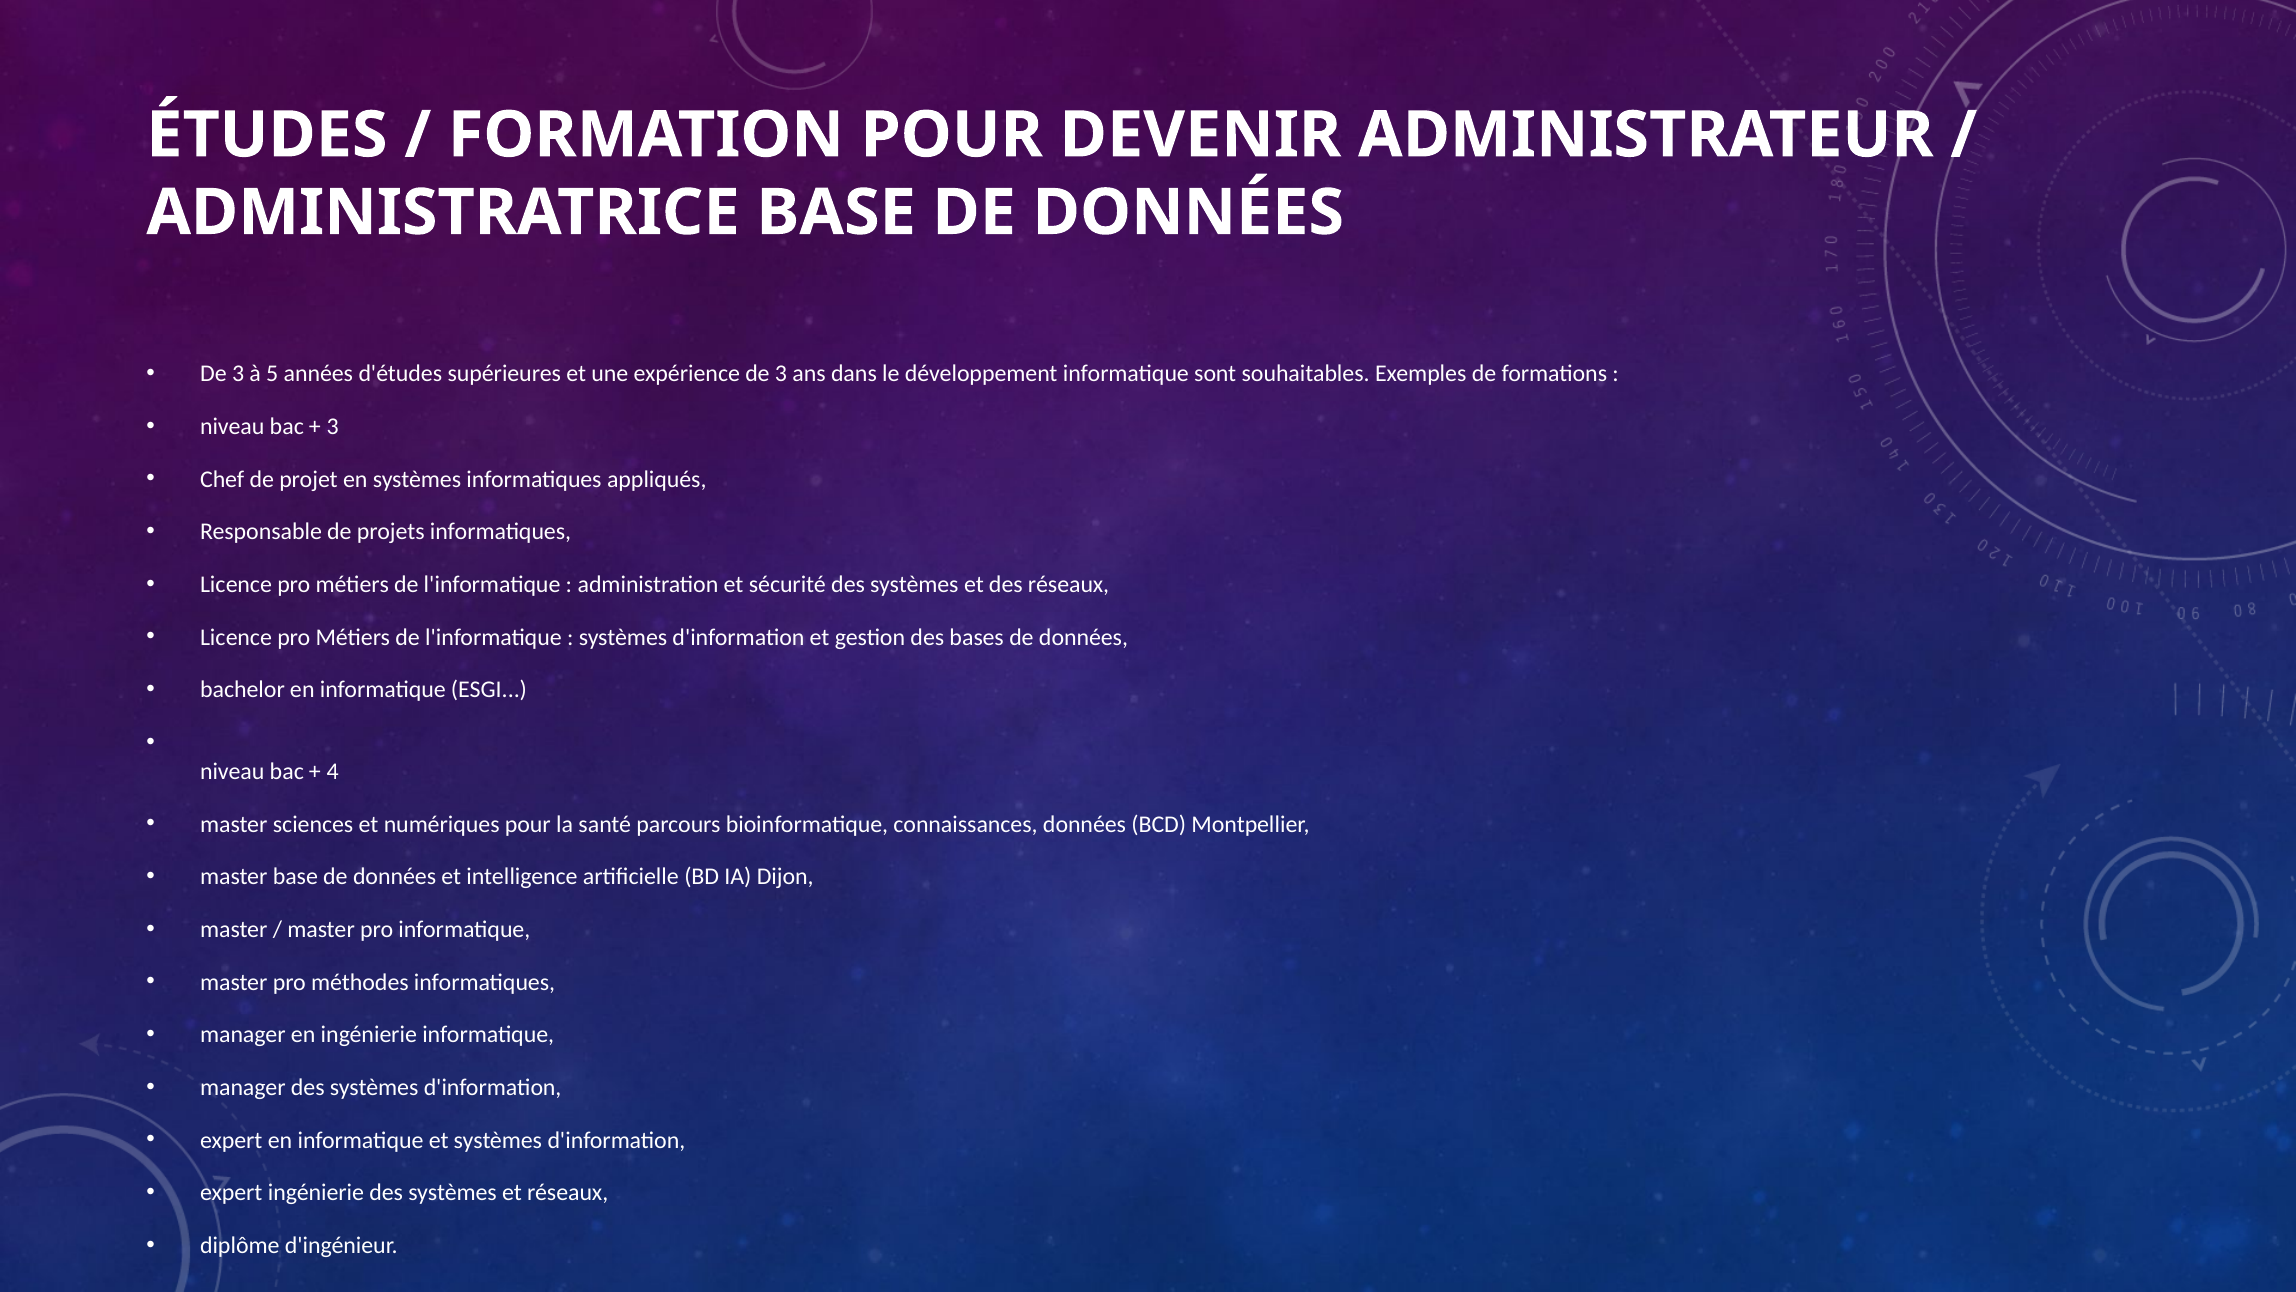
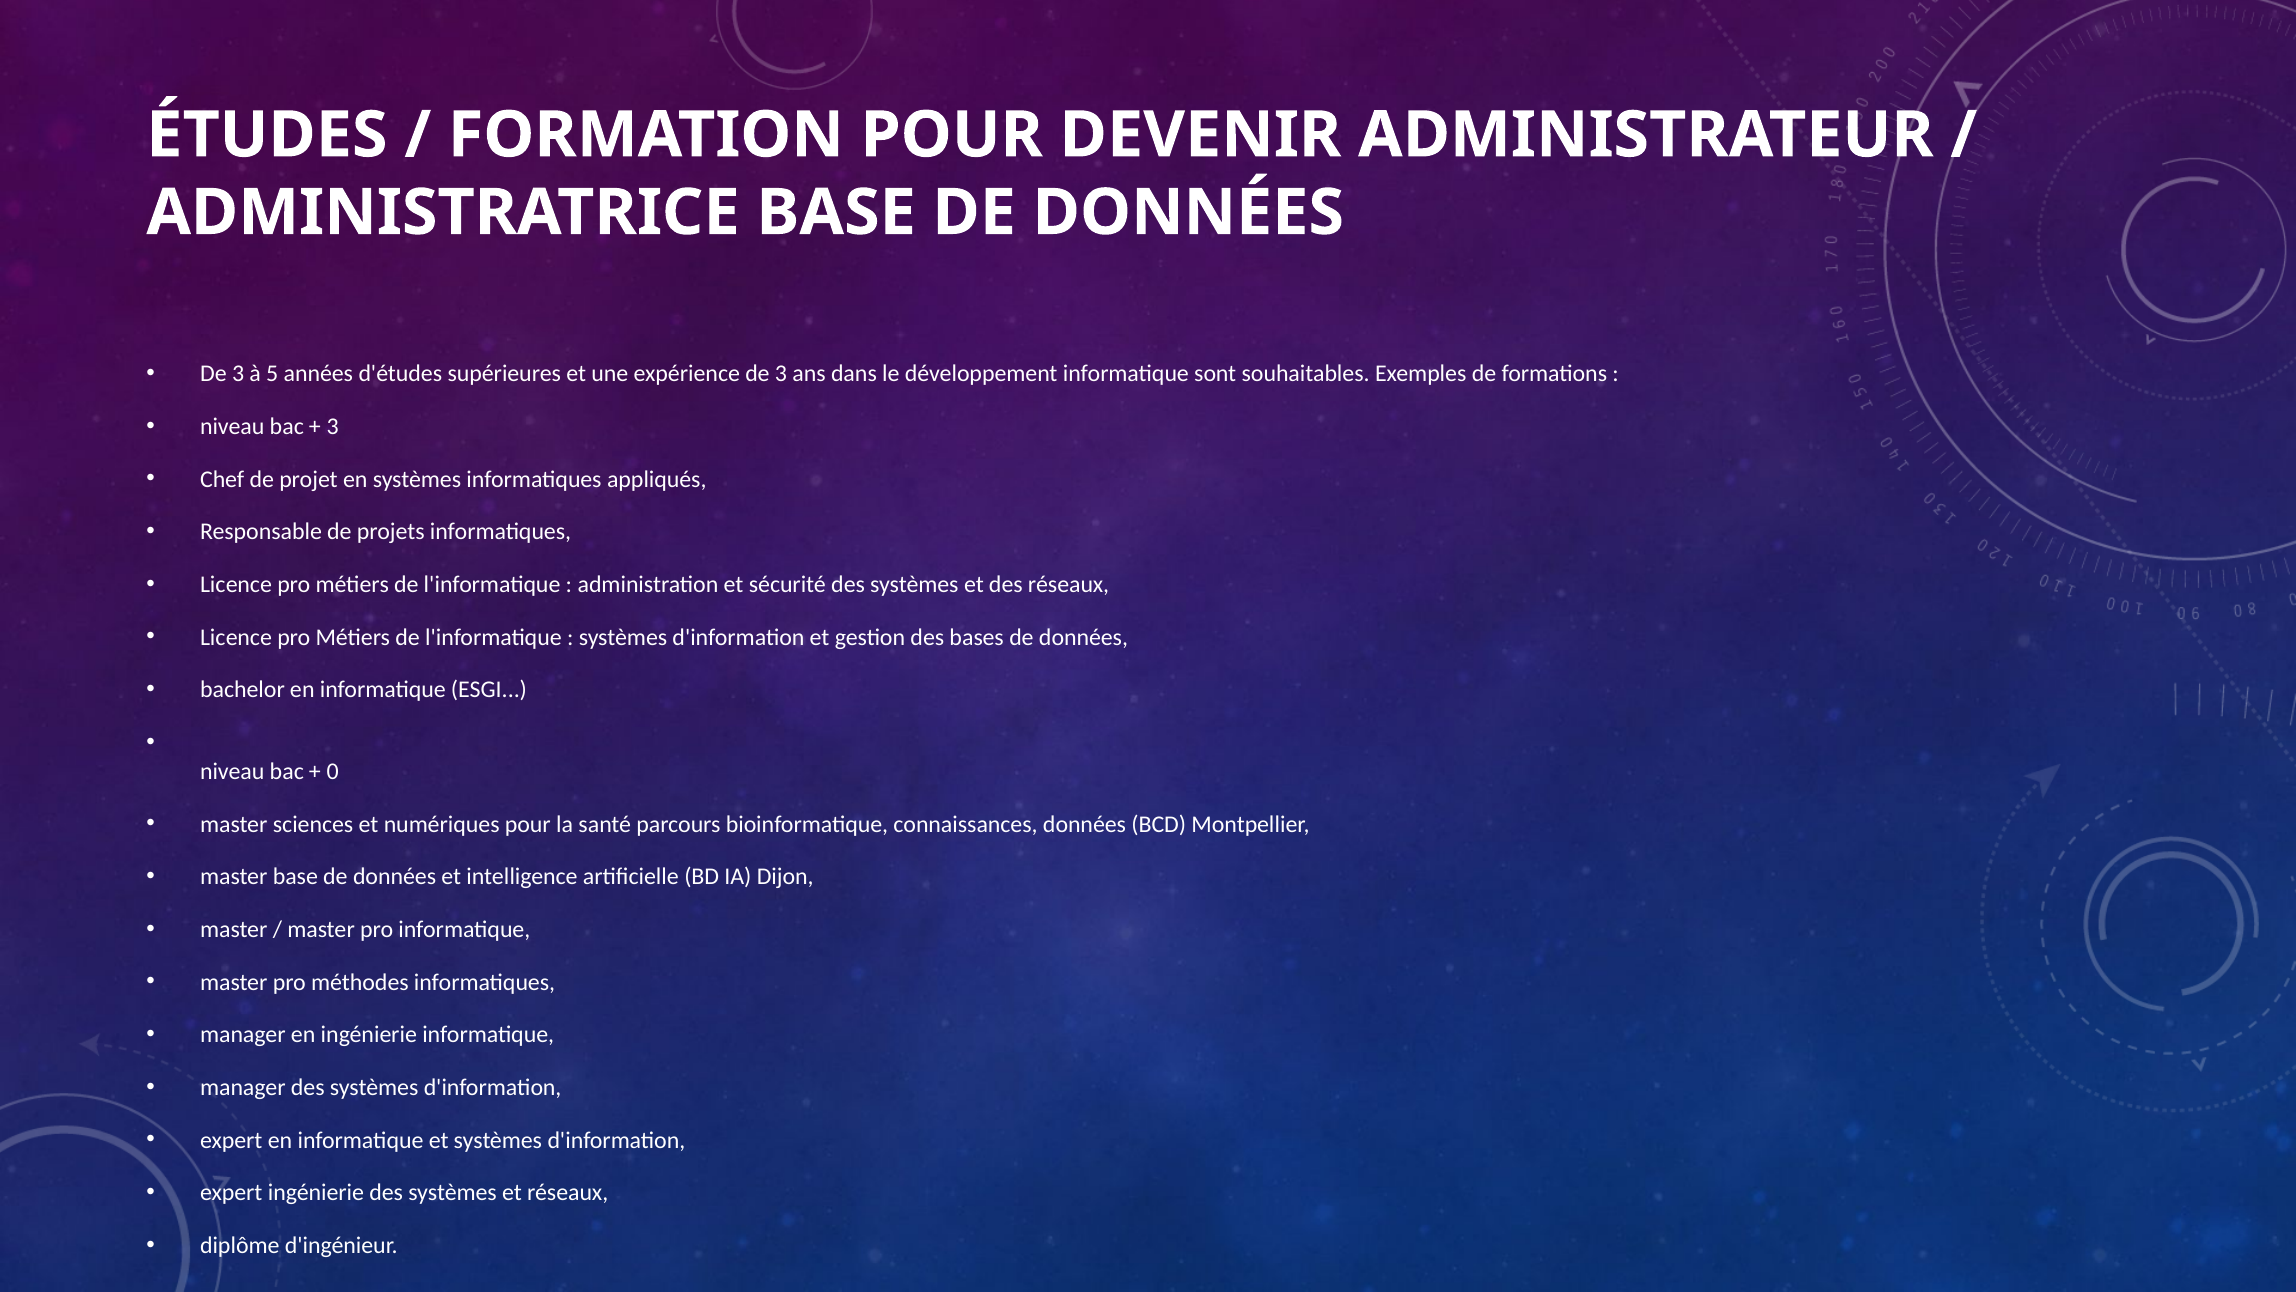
4: 4 -> 0 (333, 771)
